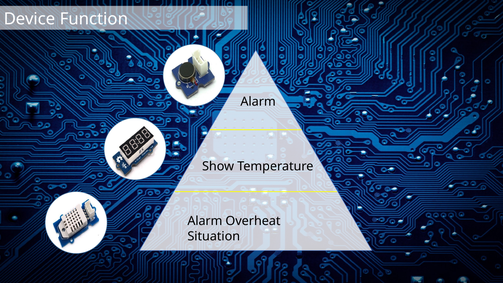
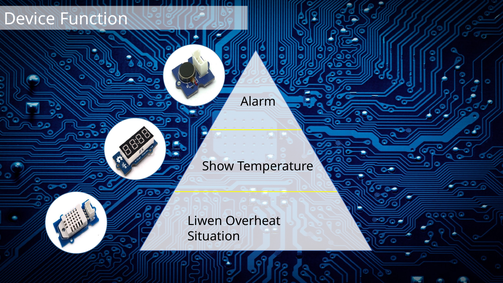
Alarm: Alarm -> Liwen (205, 221)
